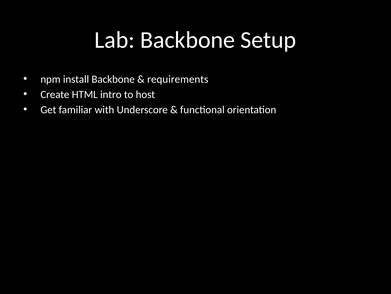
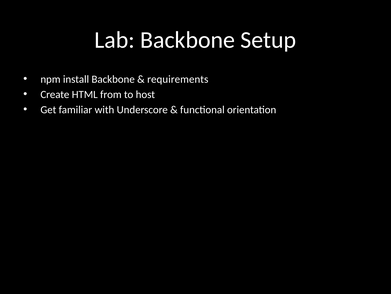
intro: intro -> from (111, 94)
